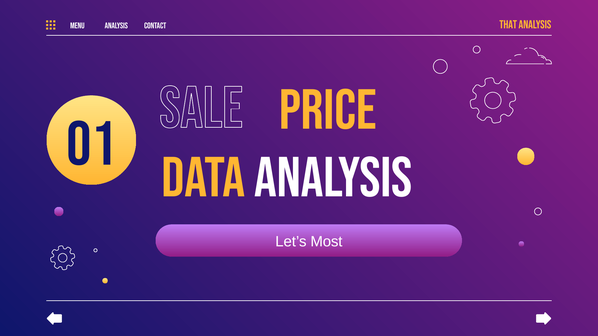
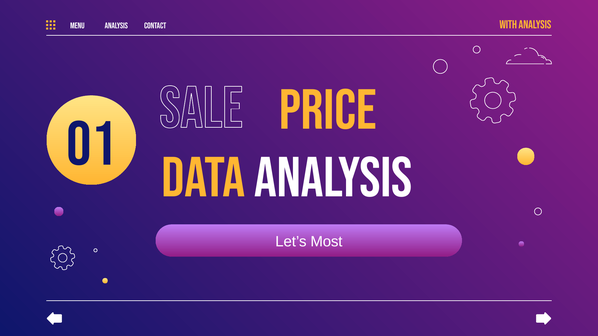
That: That -> With (508, 25)
